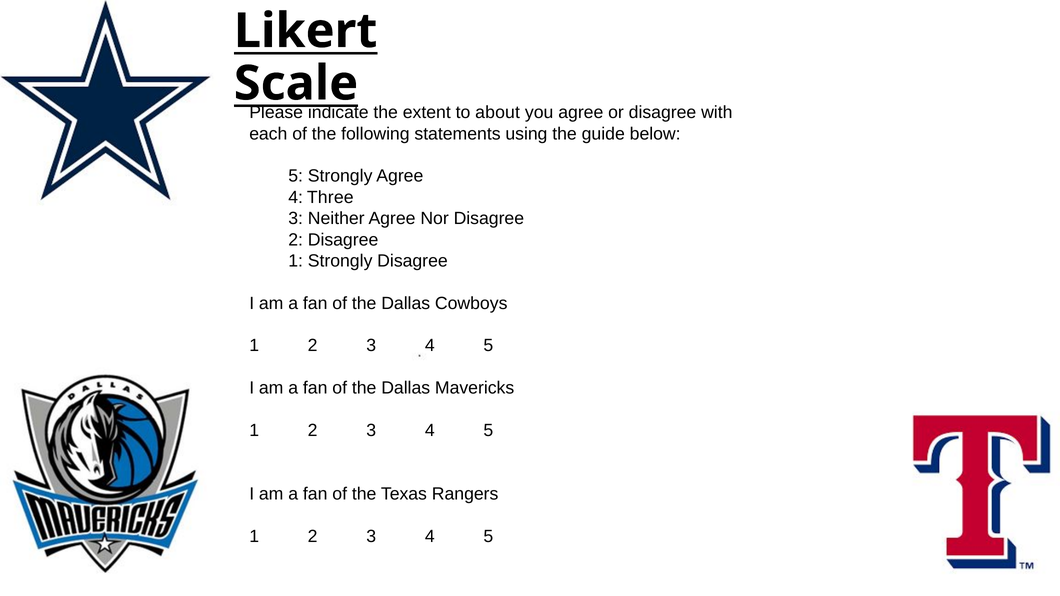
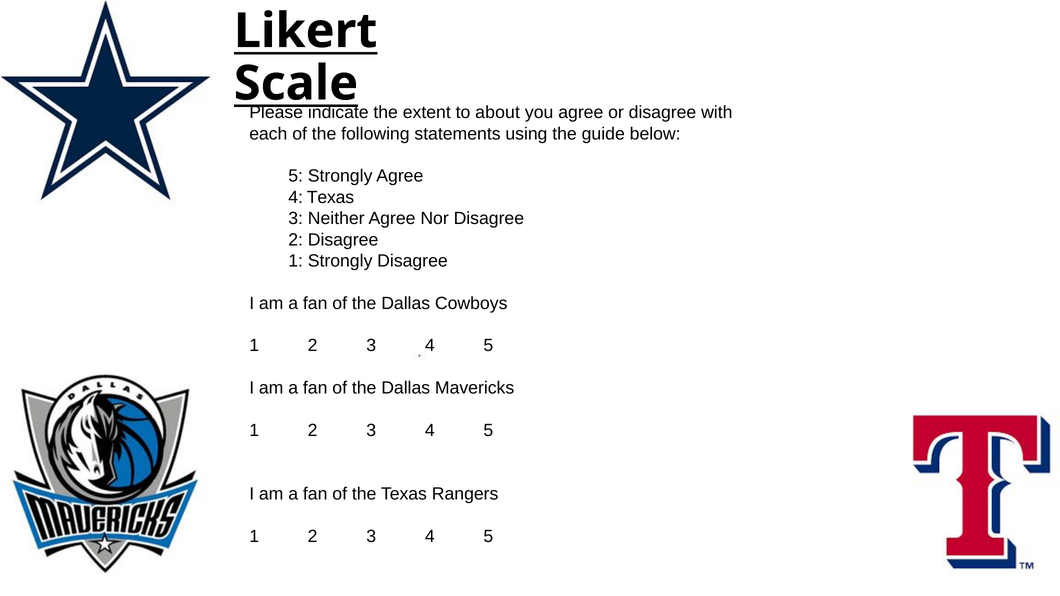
4 Three: Three -> Texas (330, 197)
